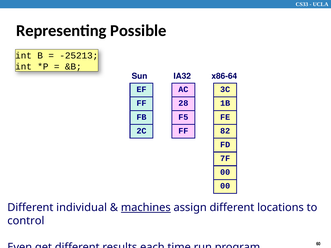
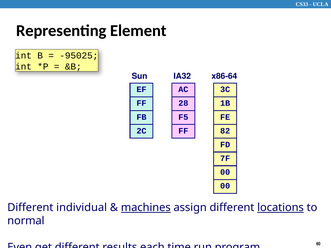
Possible: Possible -> Element (138, 31)
-25213: -25213 -> -95025 (79, 56)
locations underline: none -> present (281, 208)
control: control -> normal (26, 221)
